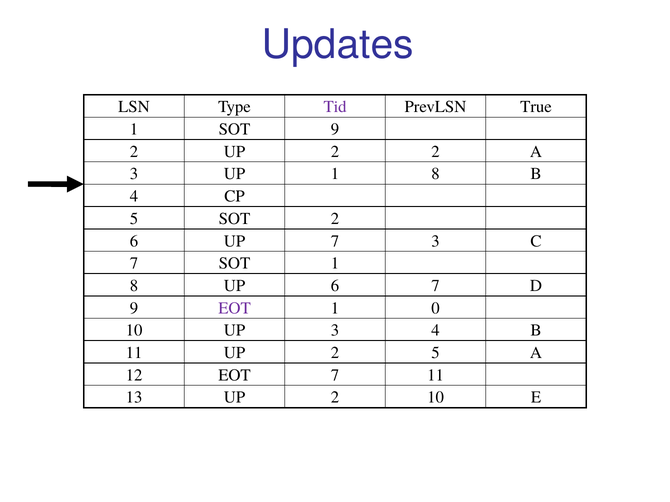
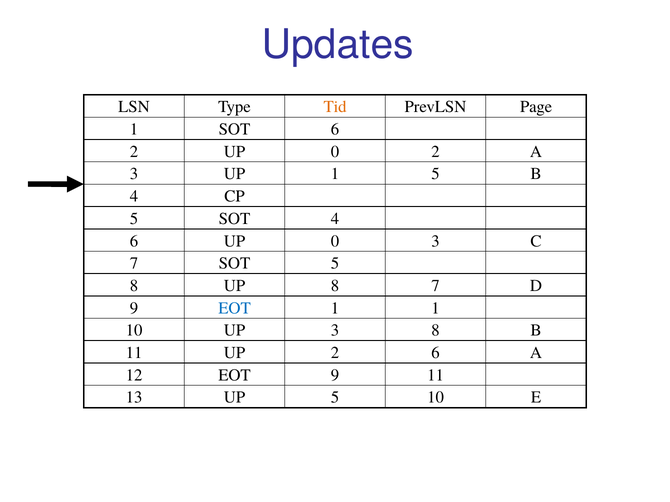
Tid colour: purple -> orange (335, 107)
True: True -> Page (536, 107)
SOT 9: 9 -> 6 (335, 129)
2 UP 2: 2 -> 0 (335, 152)
UP 1 8: 8 -> 5 (435, 174)
SOT 2: 2 -> 4 (335, 219)
6 UP 7: 7 -> 0 (335, 241)
SOT 1: 1 -> 5 (335, 264)
UP 6: 6 -> 8 (335, 286)
EOT colour: purple -> blue (234, 308)
1 0: 0 -> 1 (435, 308)
3 4: 4 -> 8 (435, 331)
2 5: 5 -> 6 (435, 353)
EOT 7: 7 -> 9 (335, 375)
13 UP 2: 2 -> 5 (335, 398)
